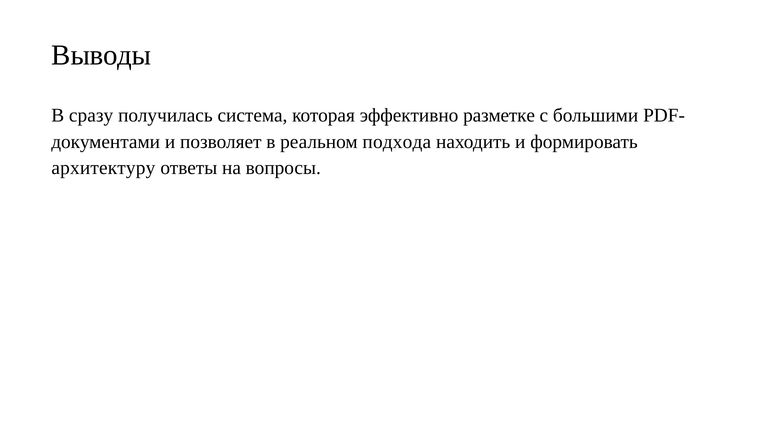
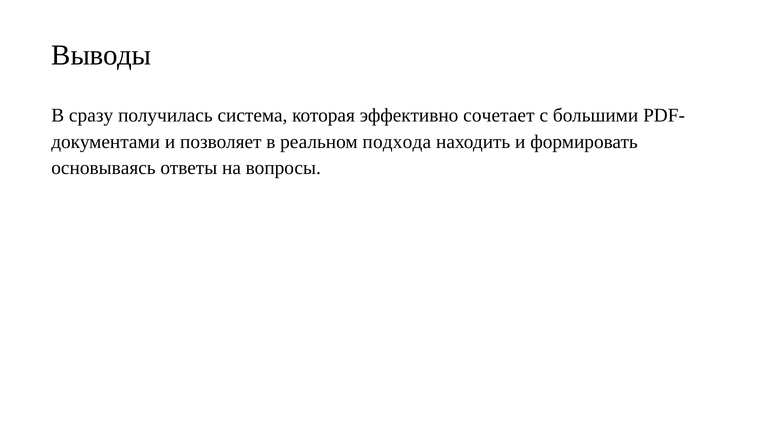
разметке: разметке -> сочетает (499, 115)
архитектуру: архитектуру -> основываясь (103, 168)
